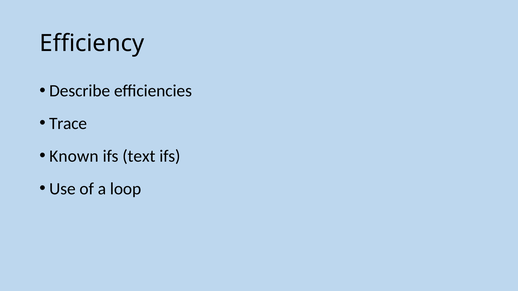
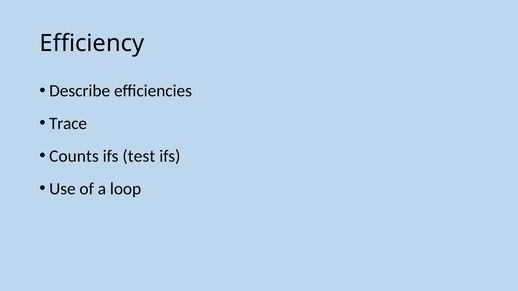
Known: Known -> Counts (74, 156)
text: text -> test (139, 156)
